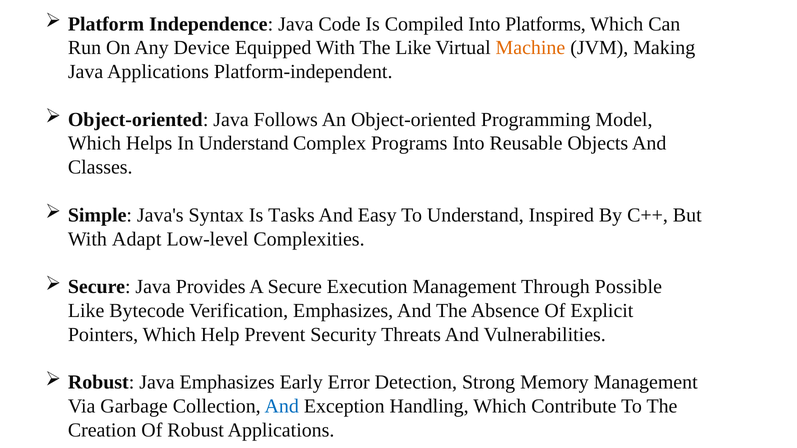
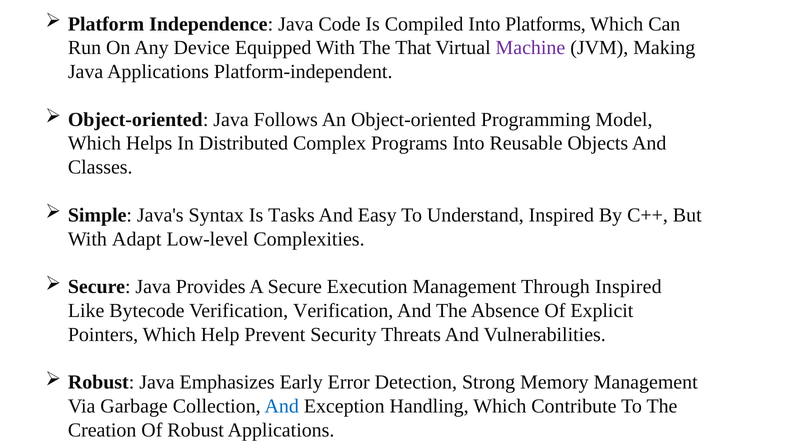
The Like: Like -> That (413, 48)
Machine colour: orange -> purple (530, 48)
In Understand: Understand -> Distributed (244, 144)
Through Possible: Possible -> Inspired (628, 287)
Verification Emphasizes: Emphasizes -> Verification (343, 311)
